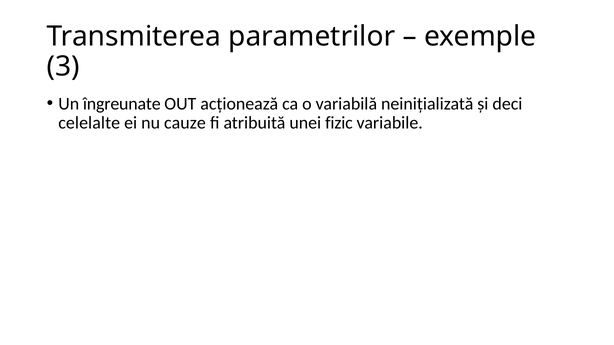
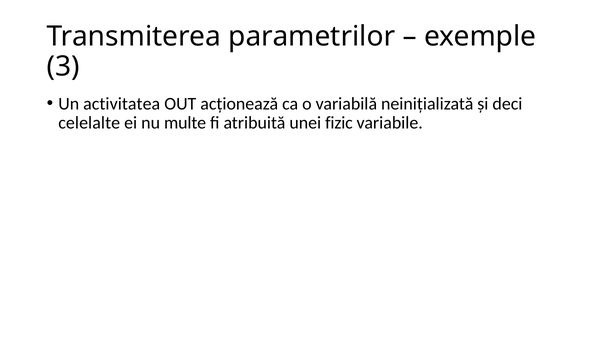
îngreunate: îngreunate -> activitatea (122, 104)
cauze: cauze -> multe (185, 123)
